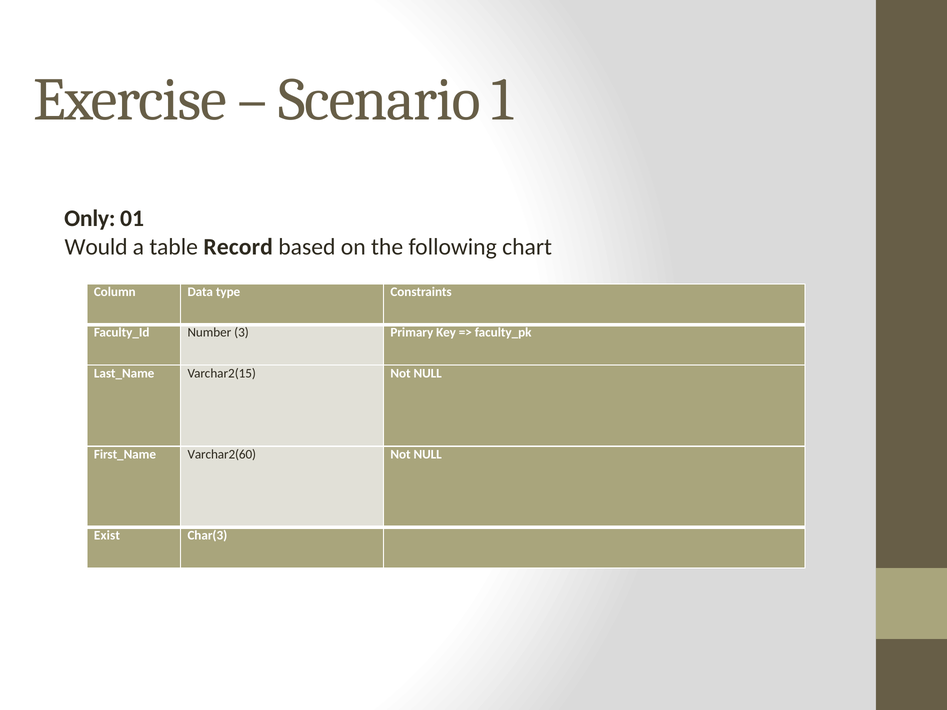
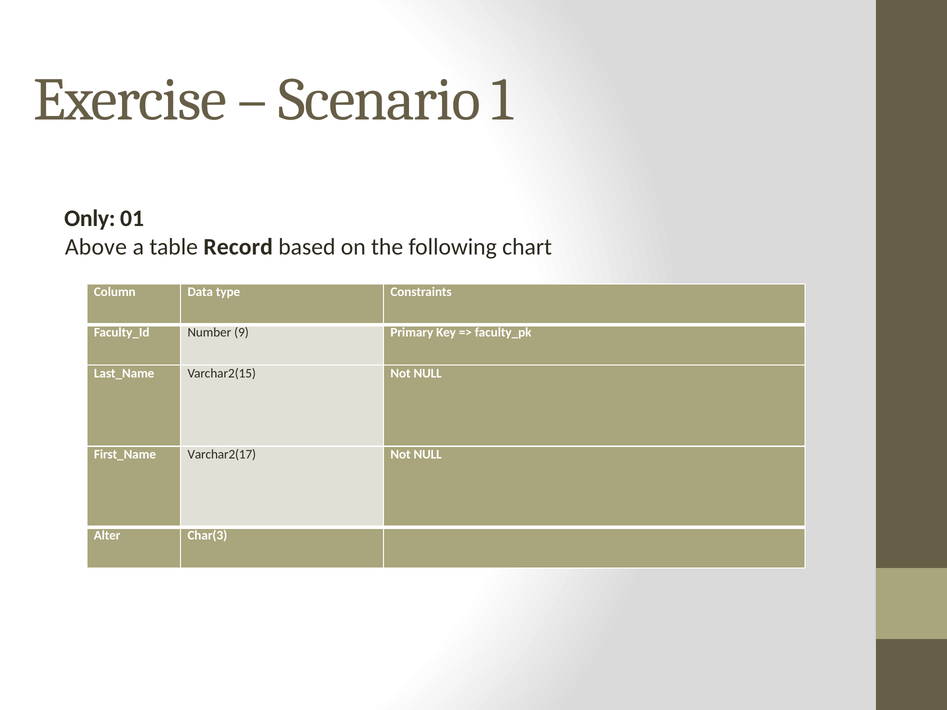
Would: Would -> Above (96, 247)
3: 3 -> 9 (242, 333)
Varchar2(60: Varchar2(60 -> Varchar2(17 (222, 455)
Exist: Exist -> Alter (107, 536)
